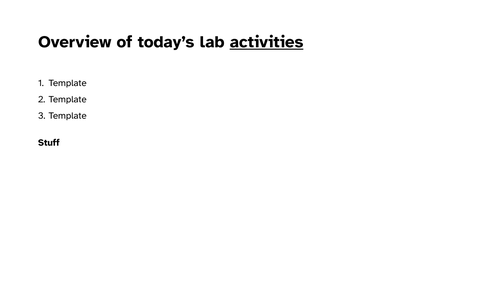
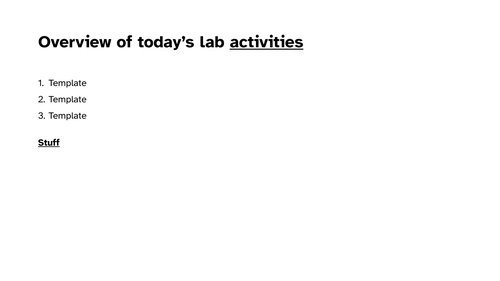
Stuff underline: none -> present (49, 143)
